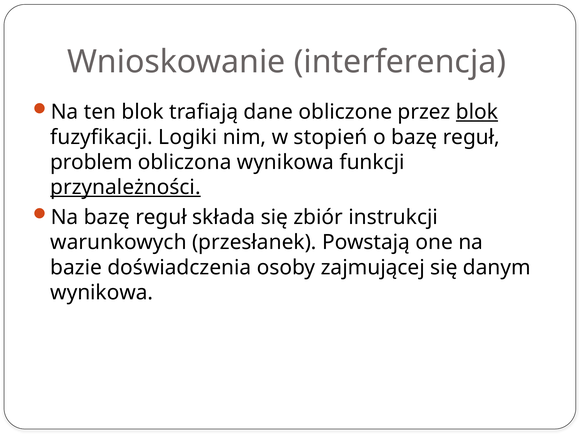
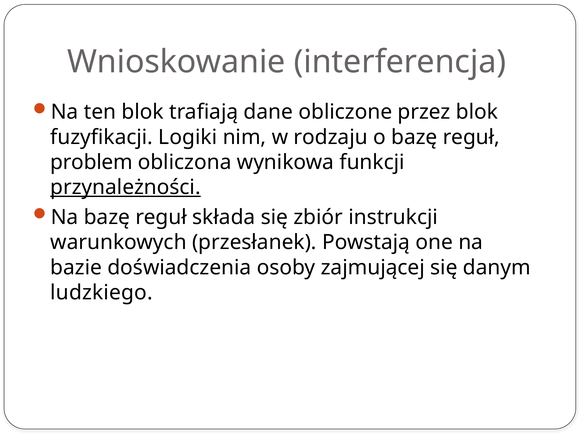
blok underline: present -> none (477, 112)
stopień: stopień -> rodzaju (331, 137)
wynikowa: wynikowa -> ludzkiego (102, 293)
